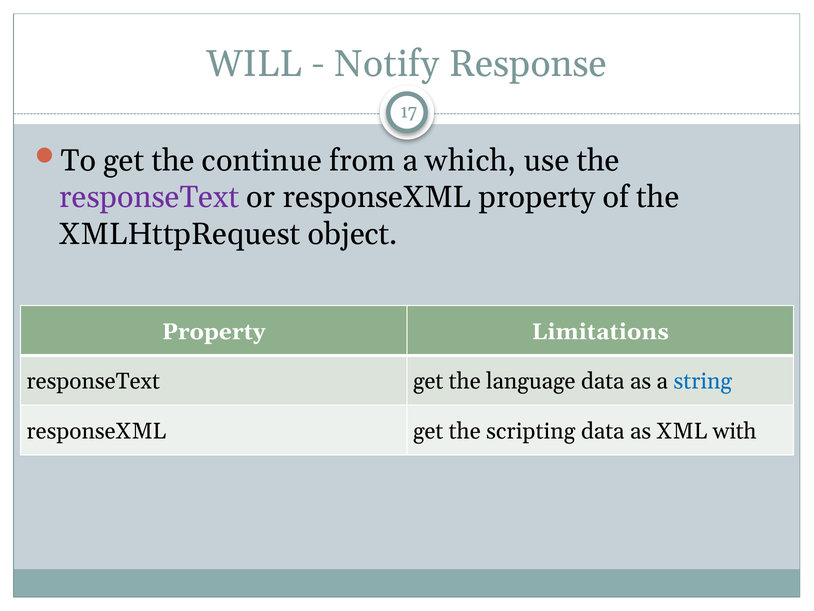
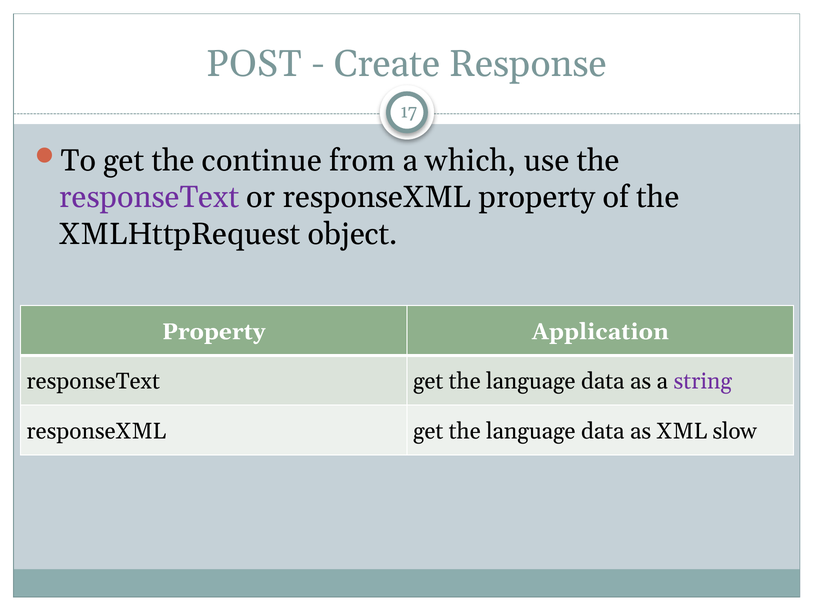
WILL: WILL -> POST (254, 64)
Notify: Notify -> Create (387, 64)
Limitations: Limitations -> Application (600, 331)
string colour: blue -> purple (703, 381)
responseXML get the scripting: scripting -> language (531, 431)
with: with -> slow (735, 431)
